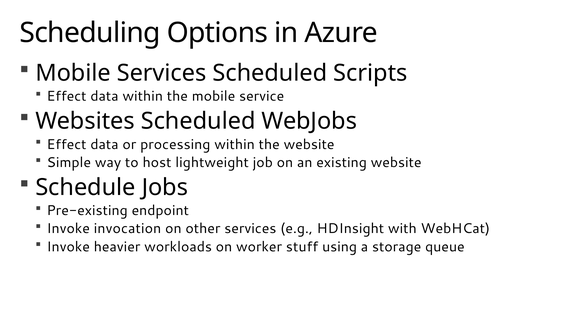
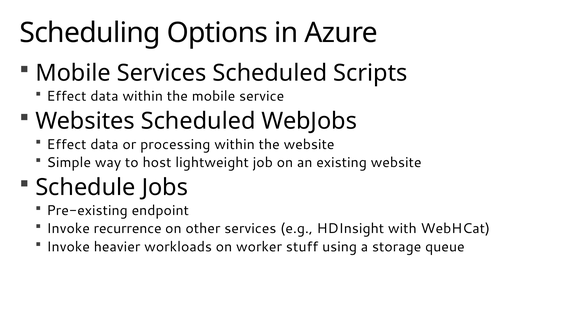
invocation: invocation -> recurrence (128, 229)
